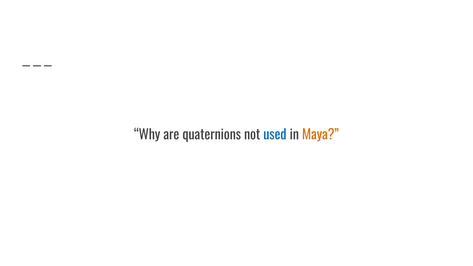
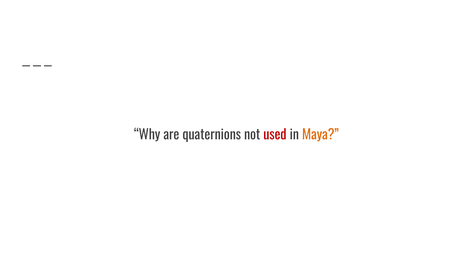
used colour: blue -> red (275, 135)
